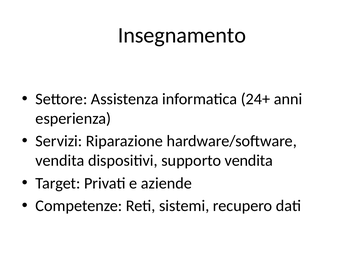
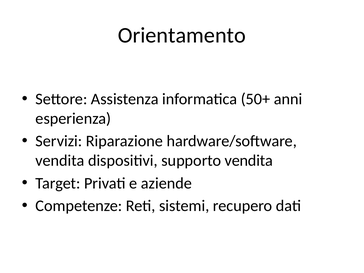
Insegnamento: Insegnamento -> Orientamento (182, 35)
24+: 24+ -> 50+ (255, 99)
